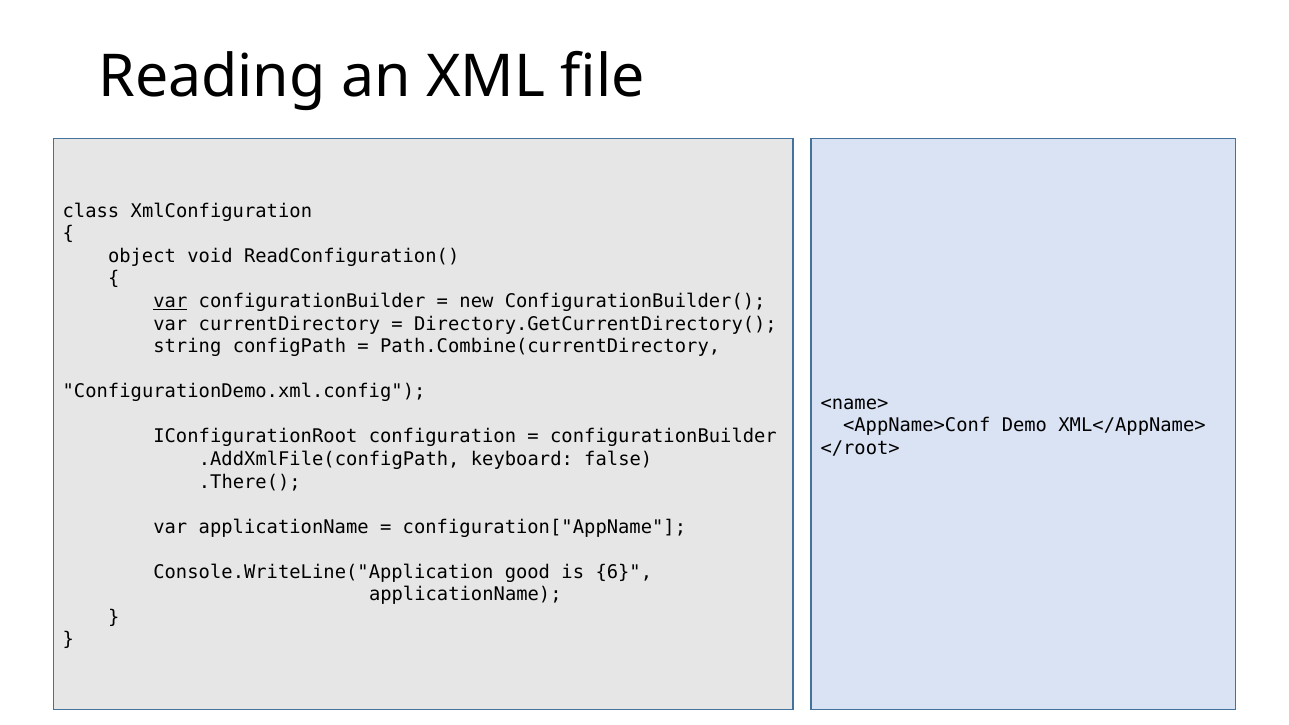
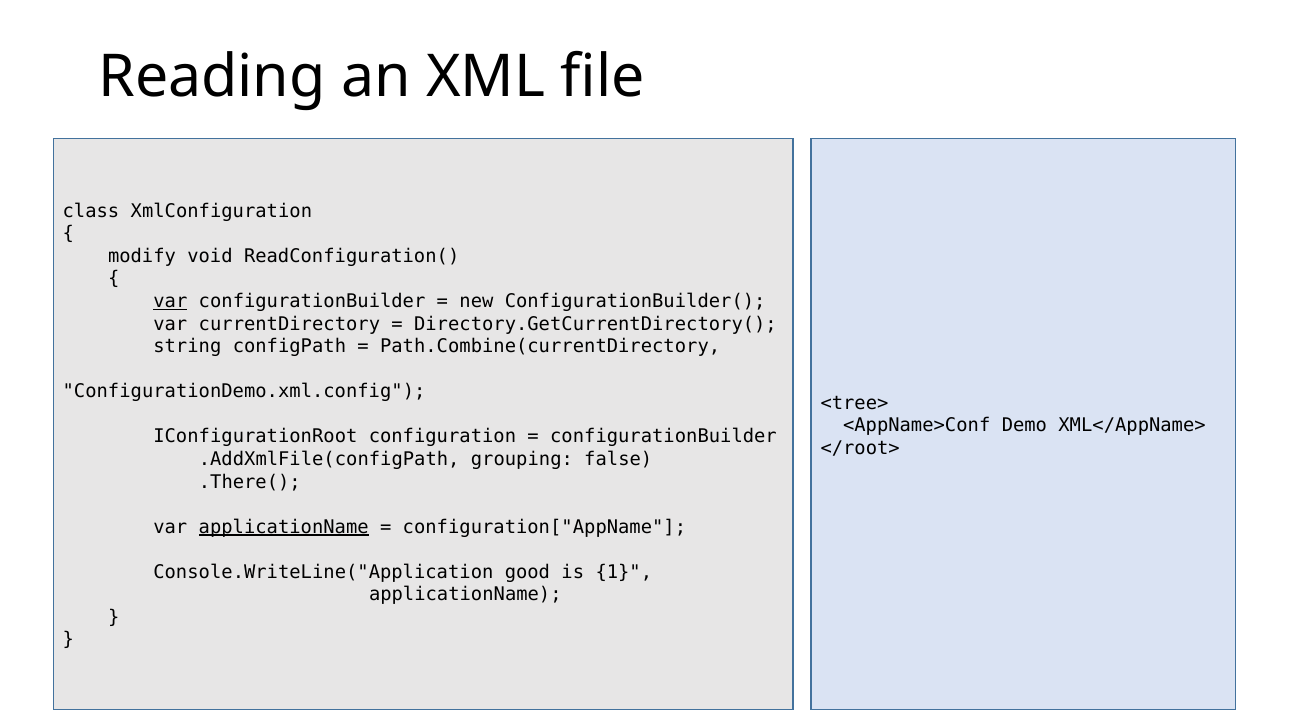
object: object -> modify (142, 256)
<name>: <name> -> <tree> (854, 403)
keyboard: keyboard -> grouping (522, 459)
applicationName underline: none -> present (284, 527)
6: 6 -> 1 (624, 572)
